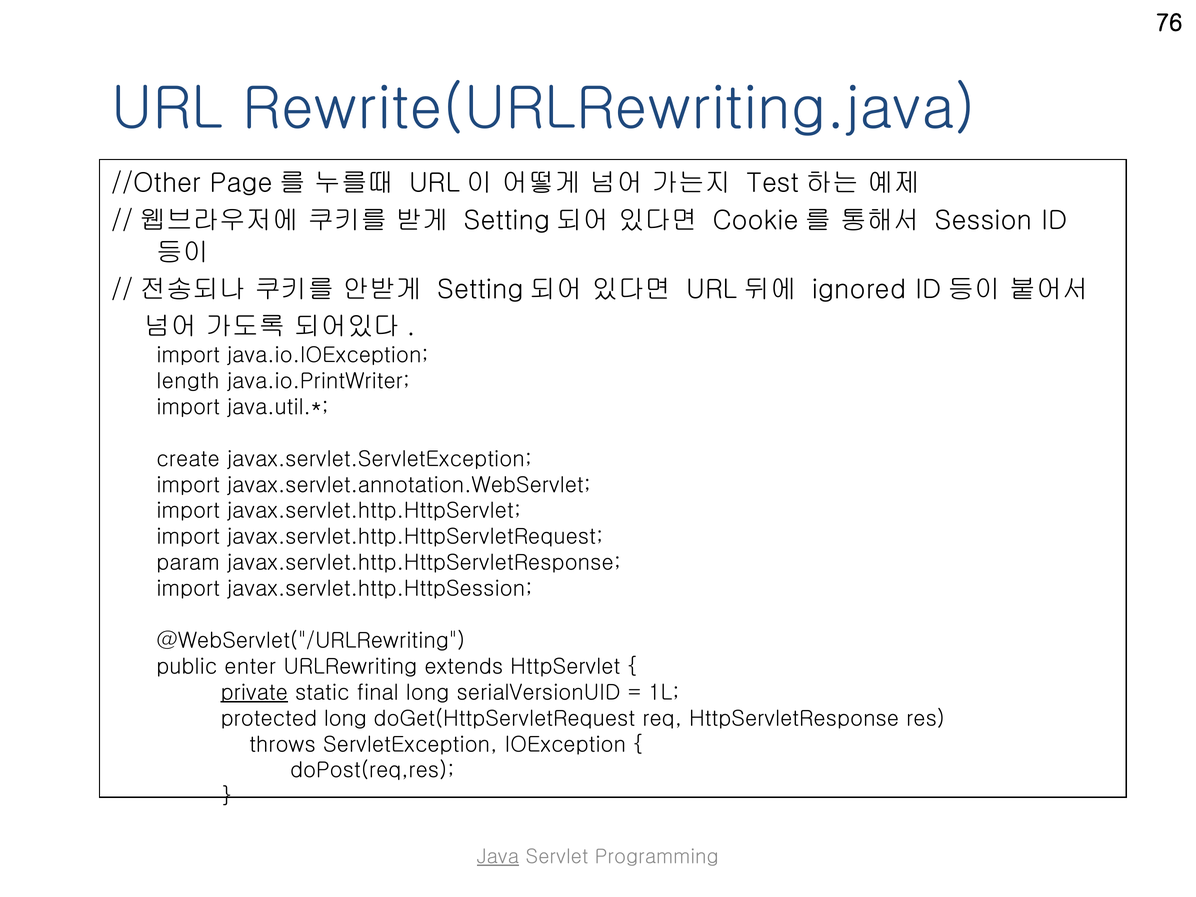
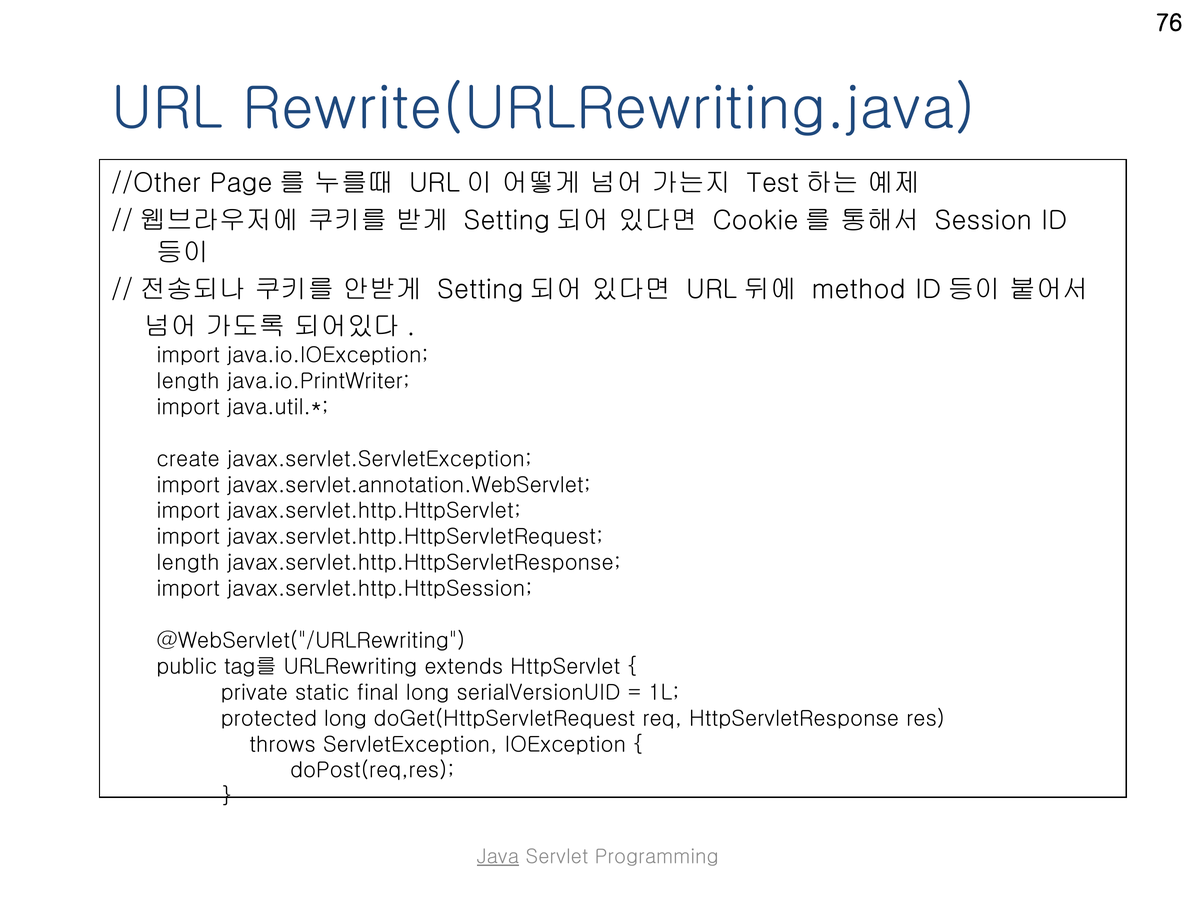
ignored: ignored -> method (859, 289)
param: param -> length (188, 563)
enter: enter -> tag를 (250, 667)
private underline: present -> none (254, 692)
